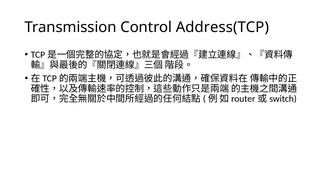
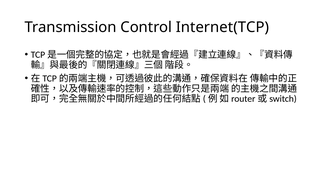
Address(TCP: Address(TCP -> Internet(TCP (222, 27)
